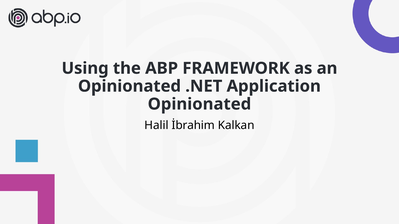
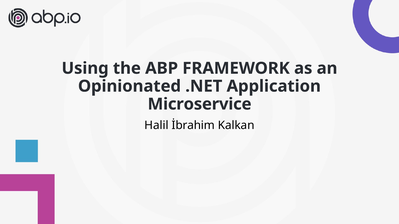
Opinionated: Opinionated -> Microservice (200, 104)
